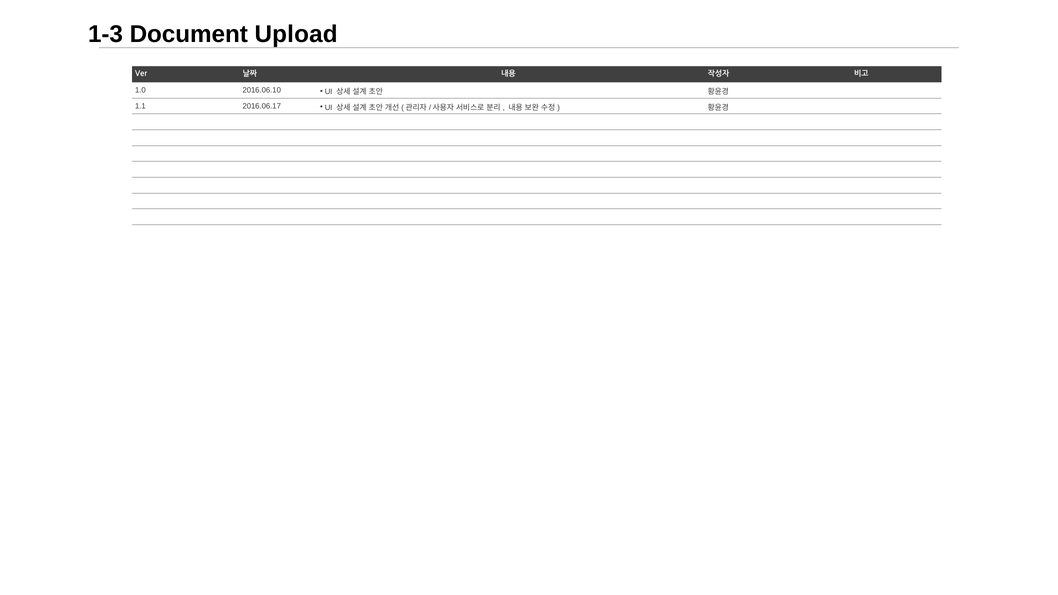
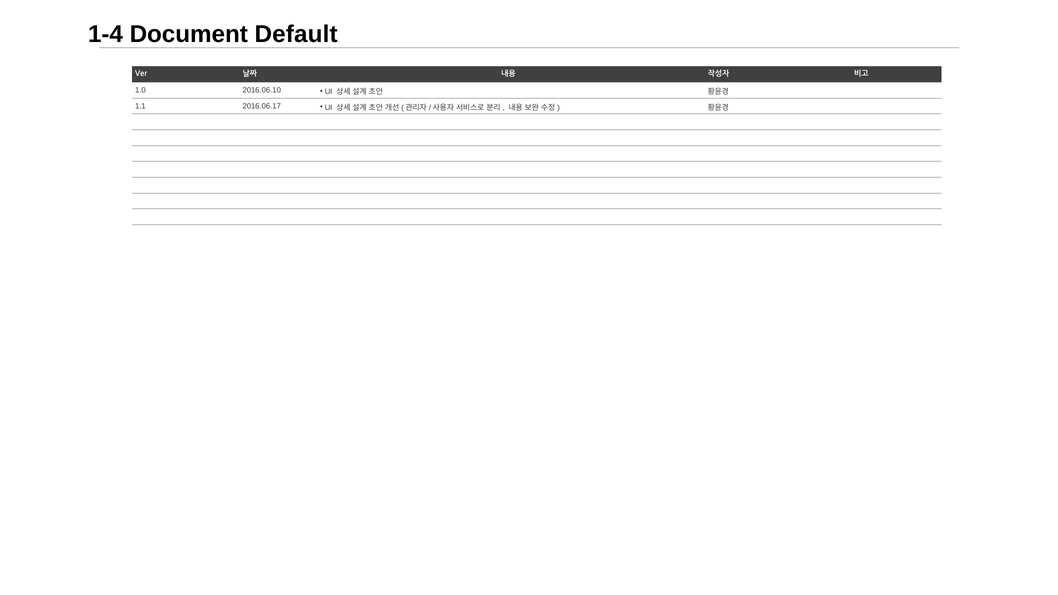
1-3: 1-3 -> 1-4 (106, 34)
Upload: Upload -> Default (296, 34)
